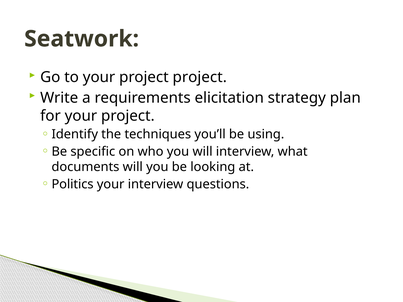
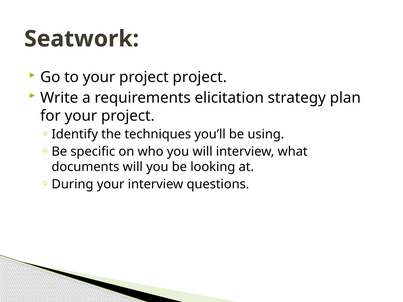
Politics: Politics -> During (72, 184)
